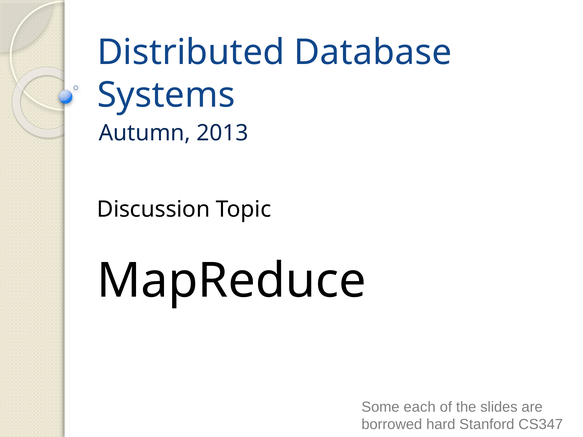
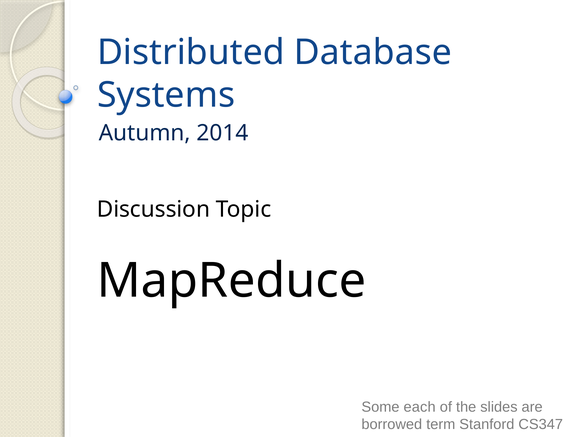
2013: 2013 -> 2014 (222, 133)
hard: hard -> term (441, 425)
